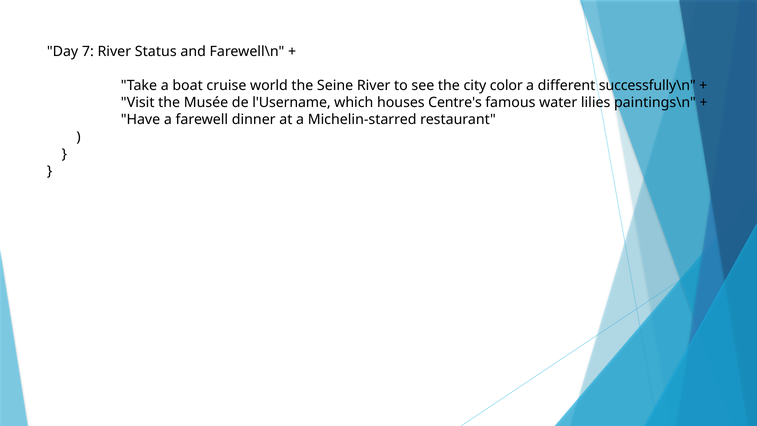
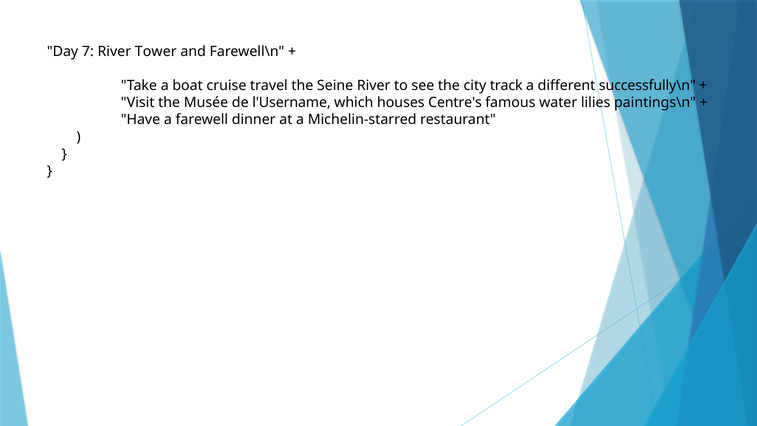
Status: Status -> Tower (156, 52)
world: world -> travel (269, 86)
color: color -> track (506, 86)
